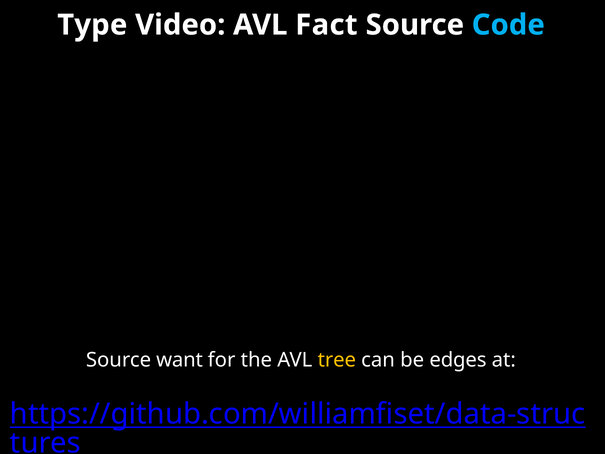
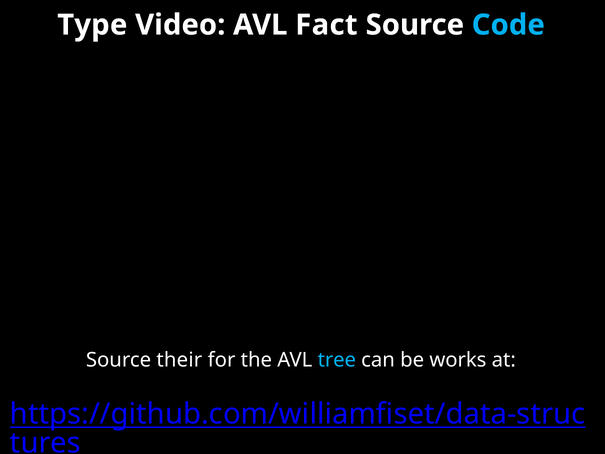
want: want -> their (179, 360)
tree colour: yellow -> light blue (337, 360)
edges: edges -> works (458, 360)
